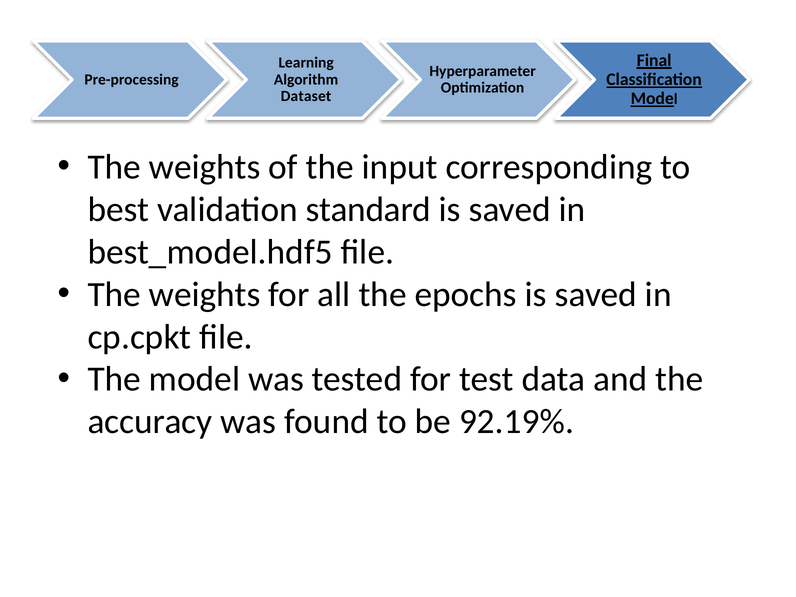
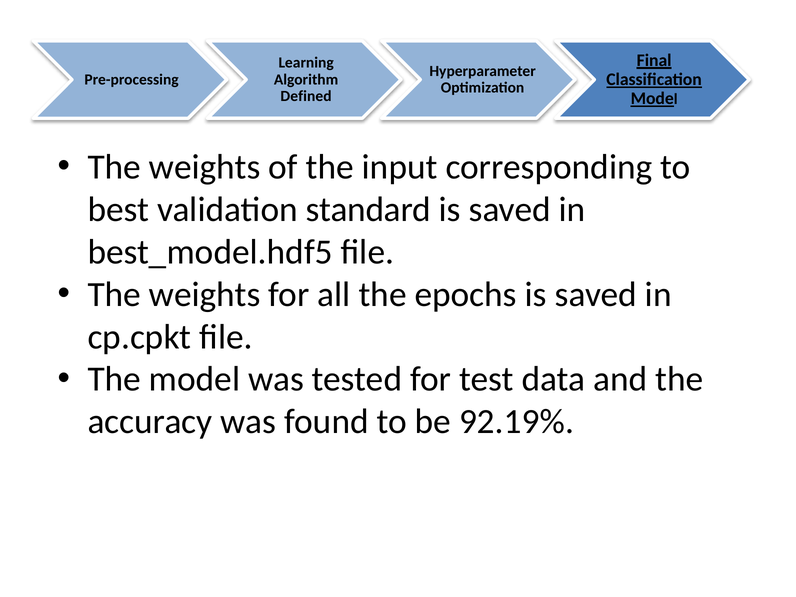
Dataset: Dataset -> Defined (306, 96)
